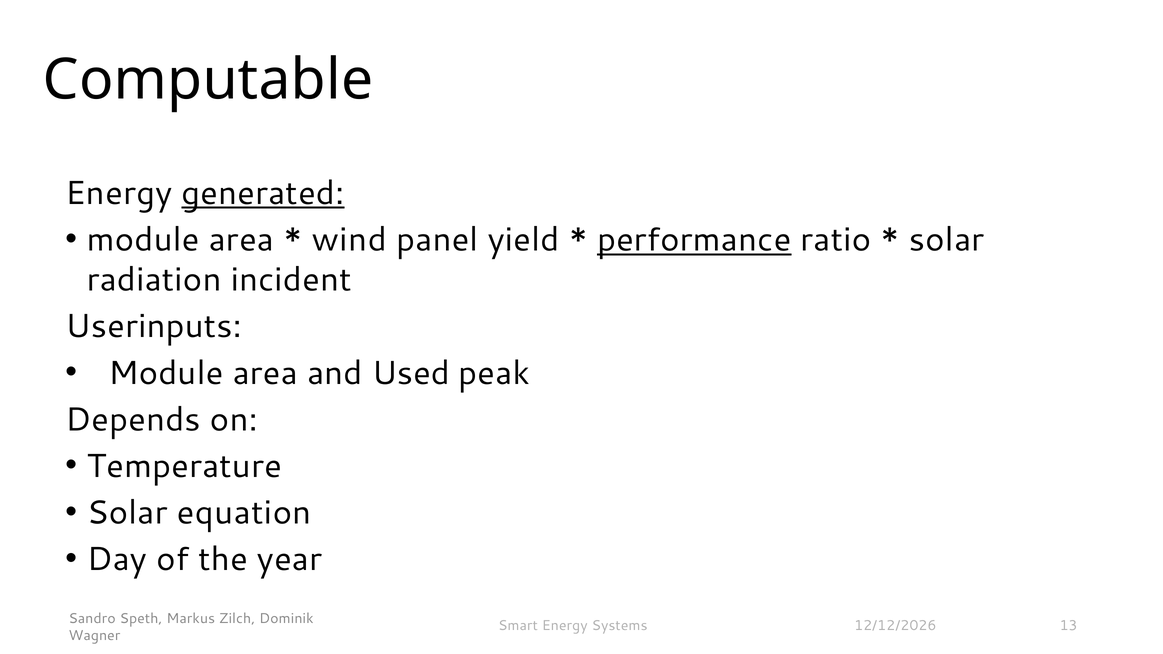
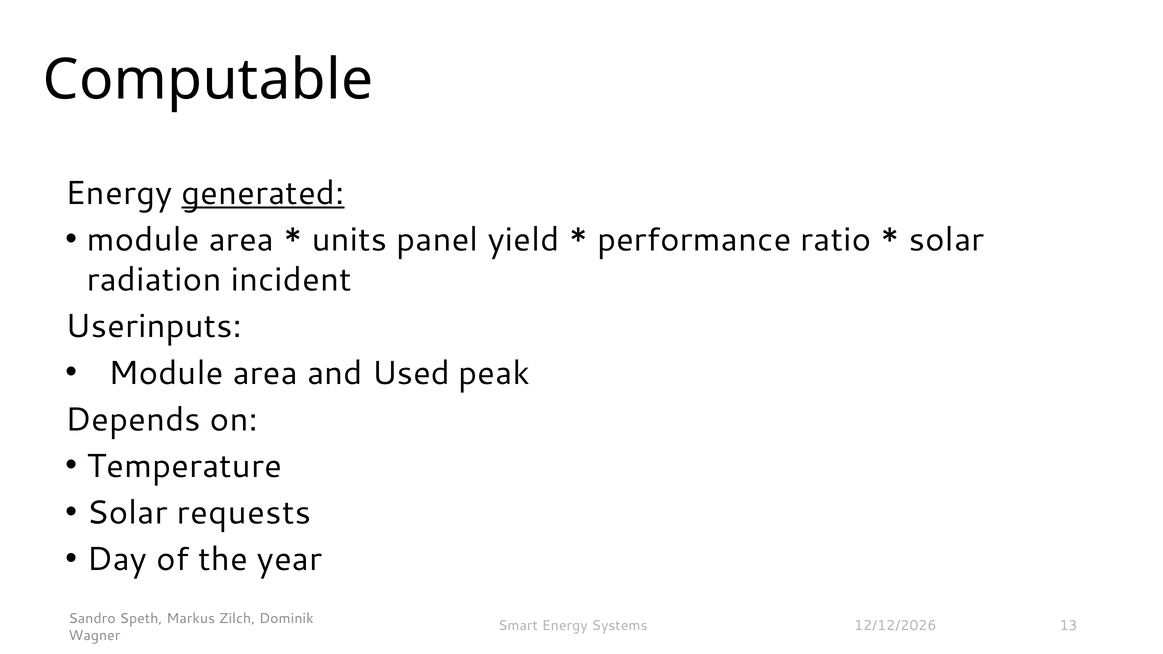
wind: wind -> units (349, 240)
performance underline: present -> none (694, 240)
equation: equation -> requests (244, 513)
